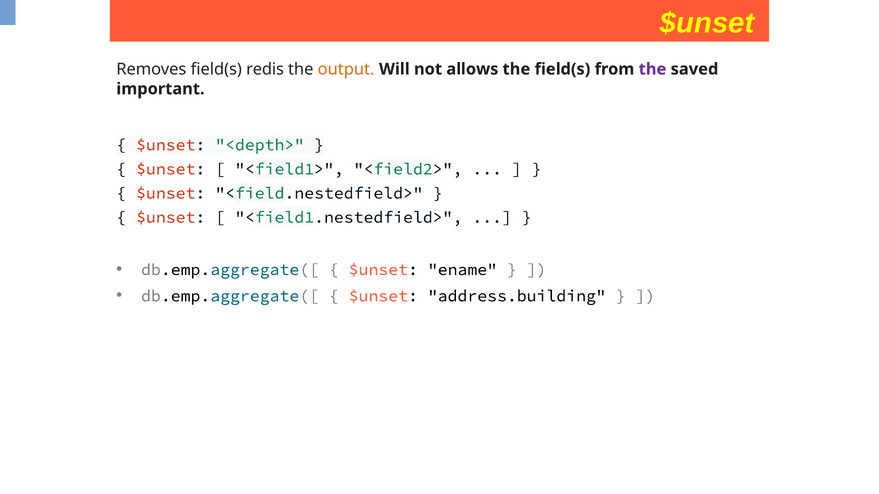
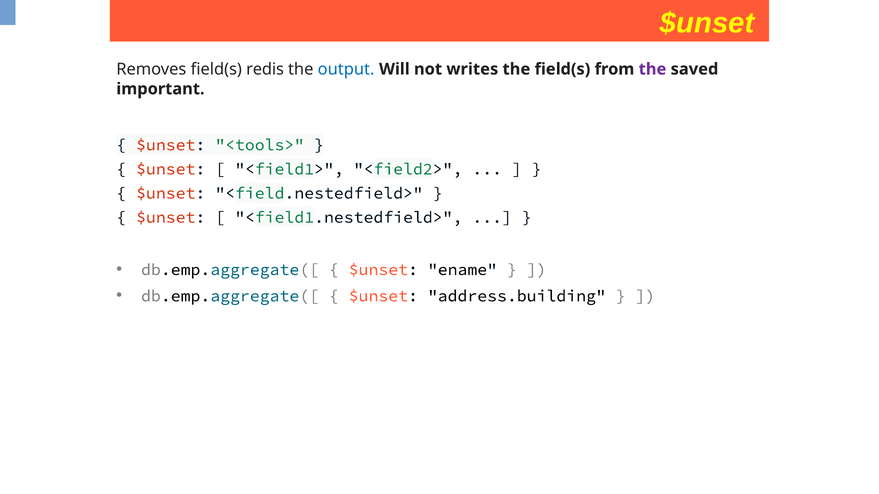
output colour: orange -> blue (346, 69)
allows: allows -> writes (472, 69)
<depth>: <depth> -> <tools> (260, 145)
